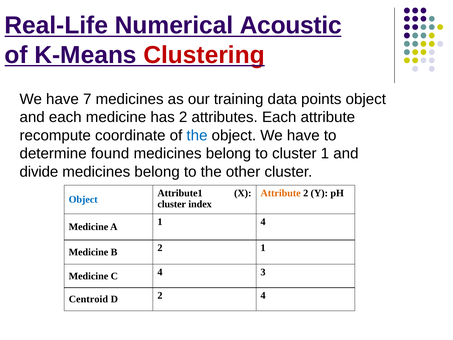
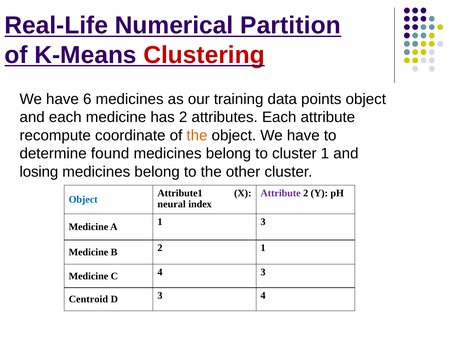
Acoustic: Acoustic -> Partition (291, 26)
7: 7 -> 6 (87, 99)
the colour: blue -> orange (197, 135)
divide: divide -> losing (39, 172)
Attribute colour: orange -> purple (281, 193)
cluster: cluster -> neural (172, 204)
1 4: 4 -> 3 (263, 222)
D 2: 2 -> 3 (160, 295)
